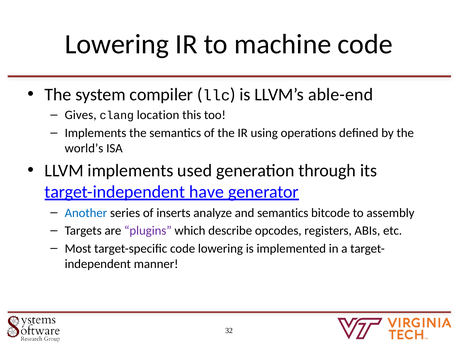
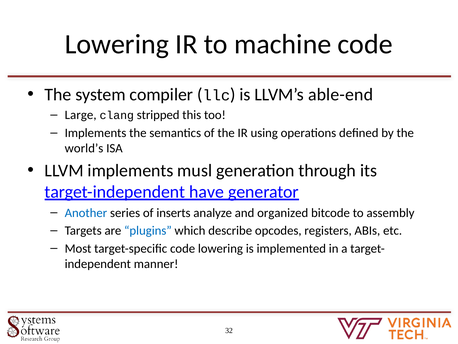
Gives: Gives -> Large (81, 115)
location: location -> stripped (158, 115)
used: used -> musl (195, 170)
and semantics: semantics -> organized (283, 213)
plugins colour: purple -> blue (148, 230)
